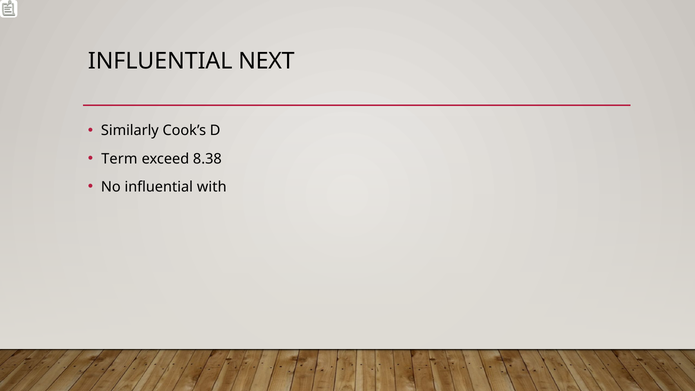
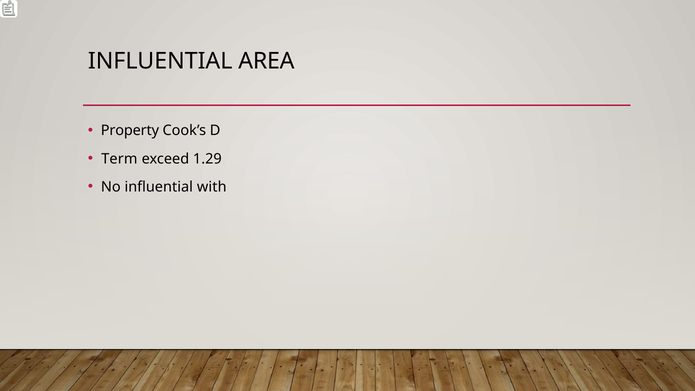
NEXT: NEXT -> AREA (266, 61)
Similarly: Similarly -> Property (130, 131)
8.38: 8.38 -> 1.29 (207, 159)
